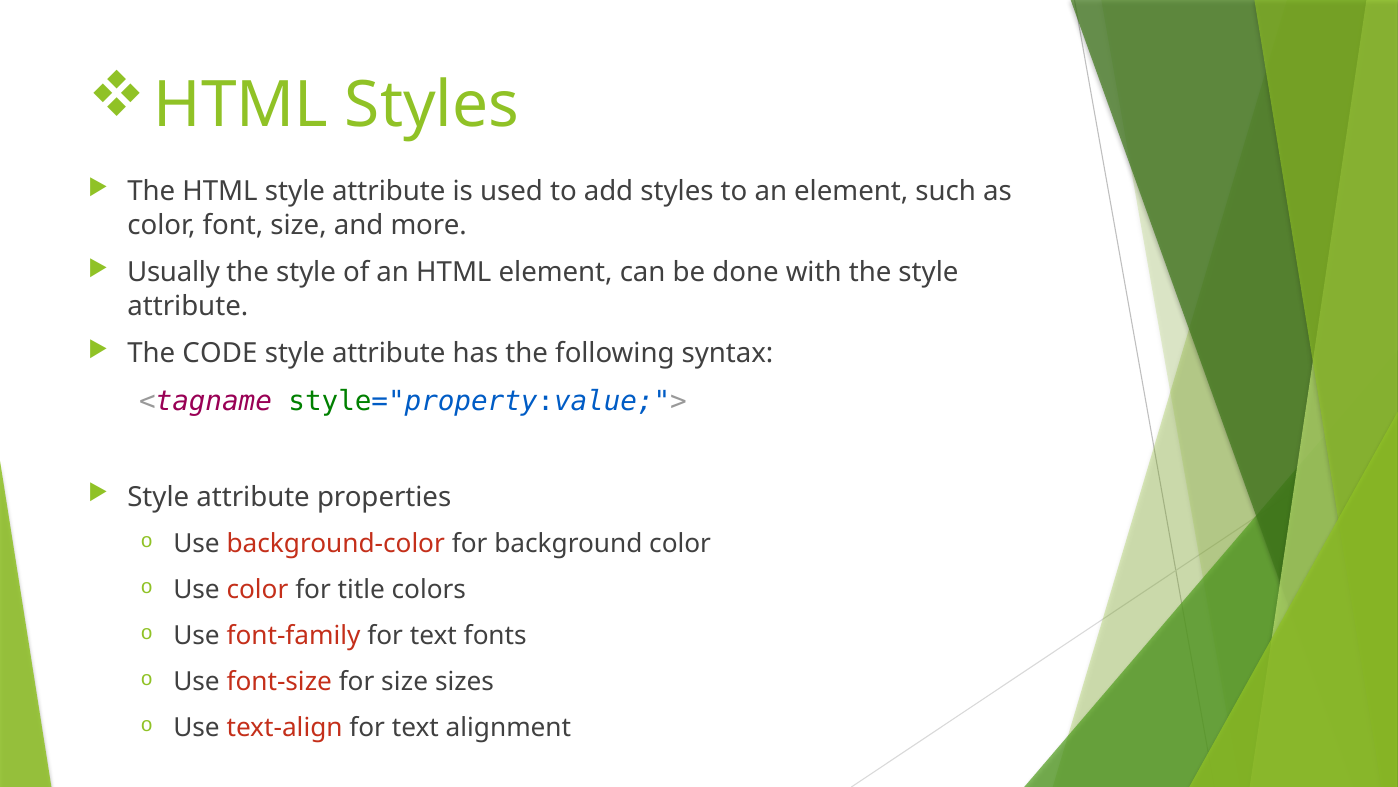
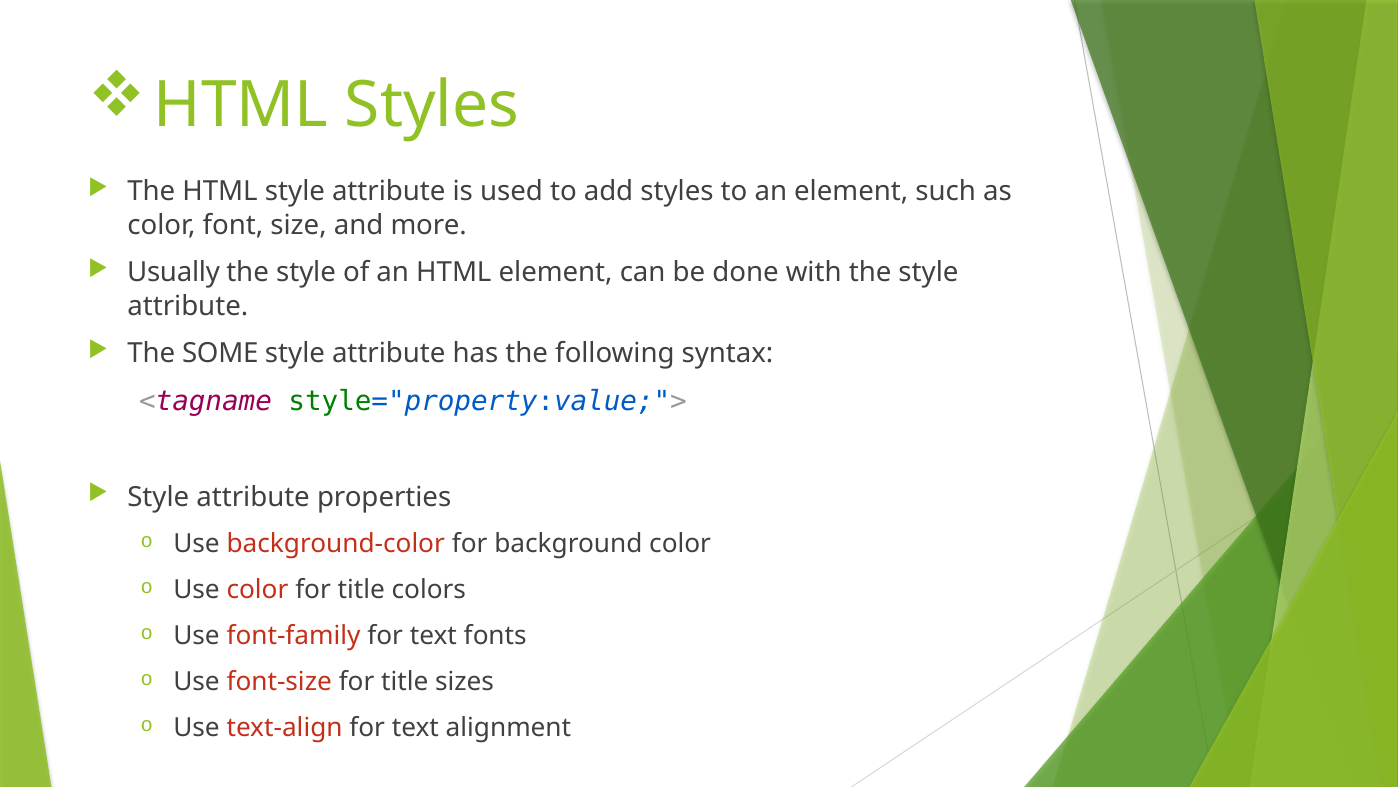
CODE: CODE -> SOME (220, 353)
font-size for size: size -> title (405, 682)
